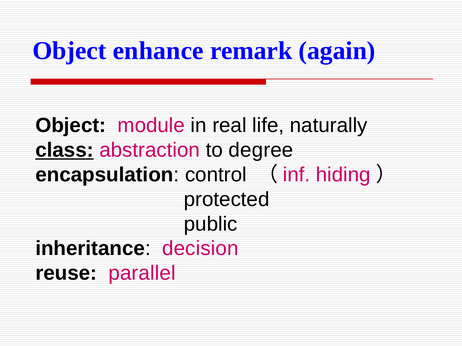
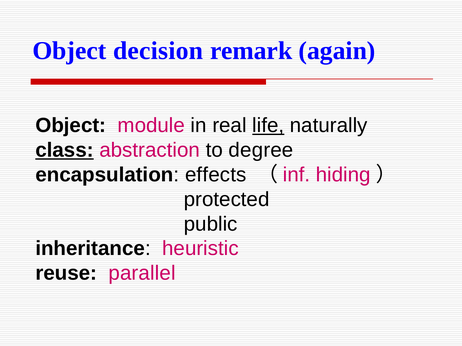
enhance: enhance -> decision (158, 51)
life underline: none -> present (268, 126)
control: control -> effects (216, 175)
decision: decision -> heuristic (200, 249)
